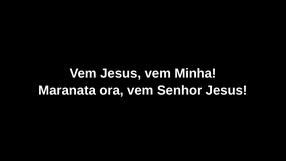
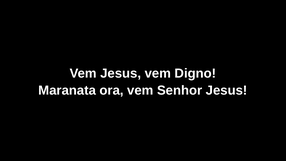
Minha: Minha -> Digno (195, 73)
